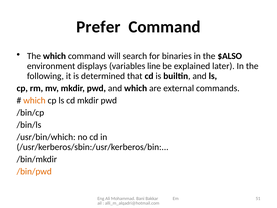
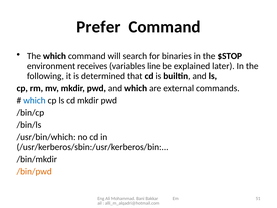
$ALSO: $ALSO -> $STOP (230, 56)
displays: displays -> receives (92, 66)
which colour: orange -> blue (34, 100)
